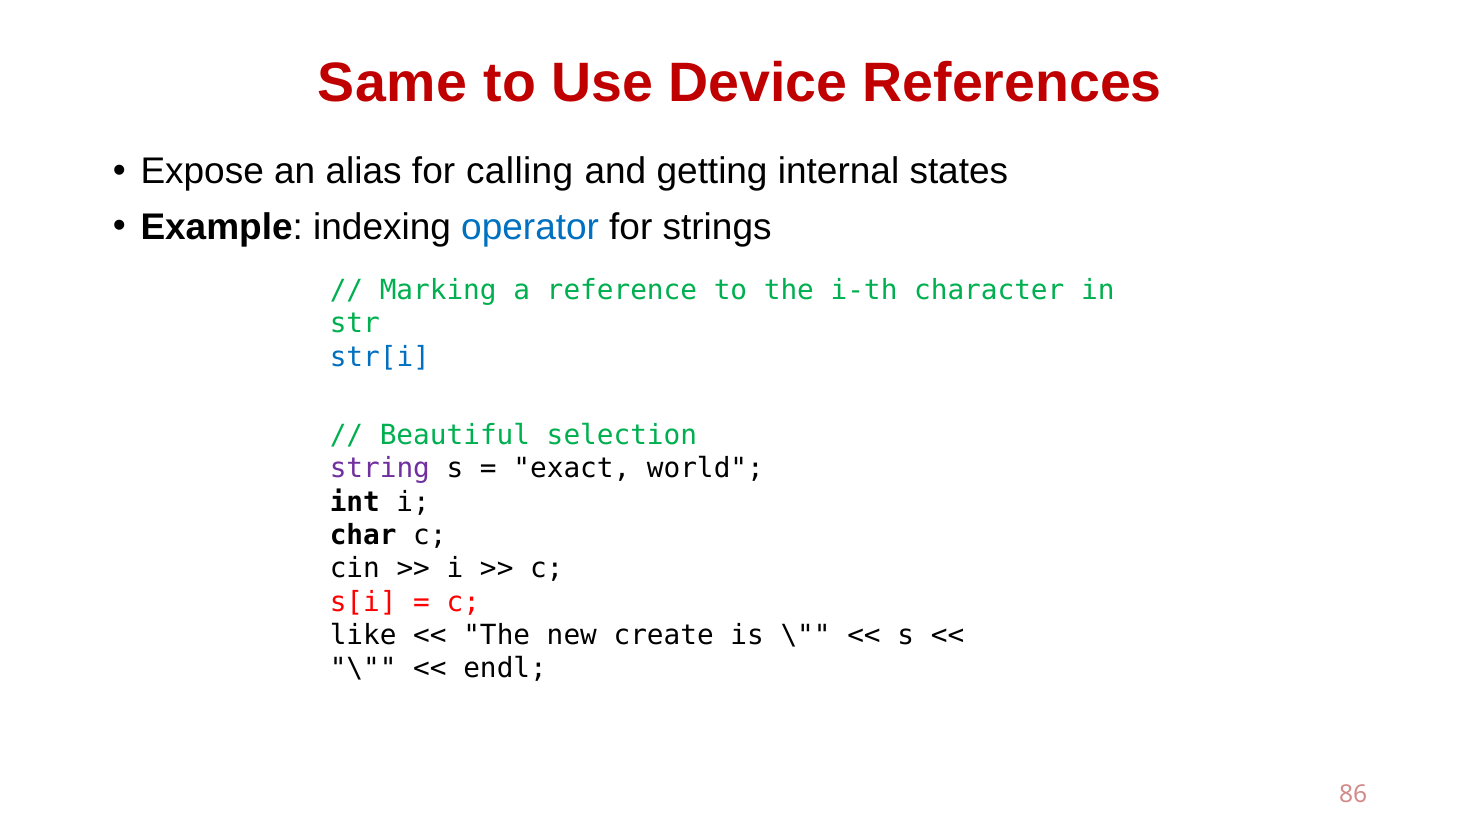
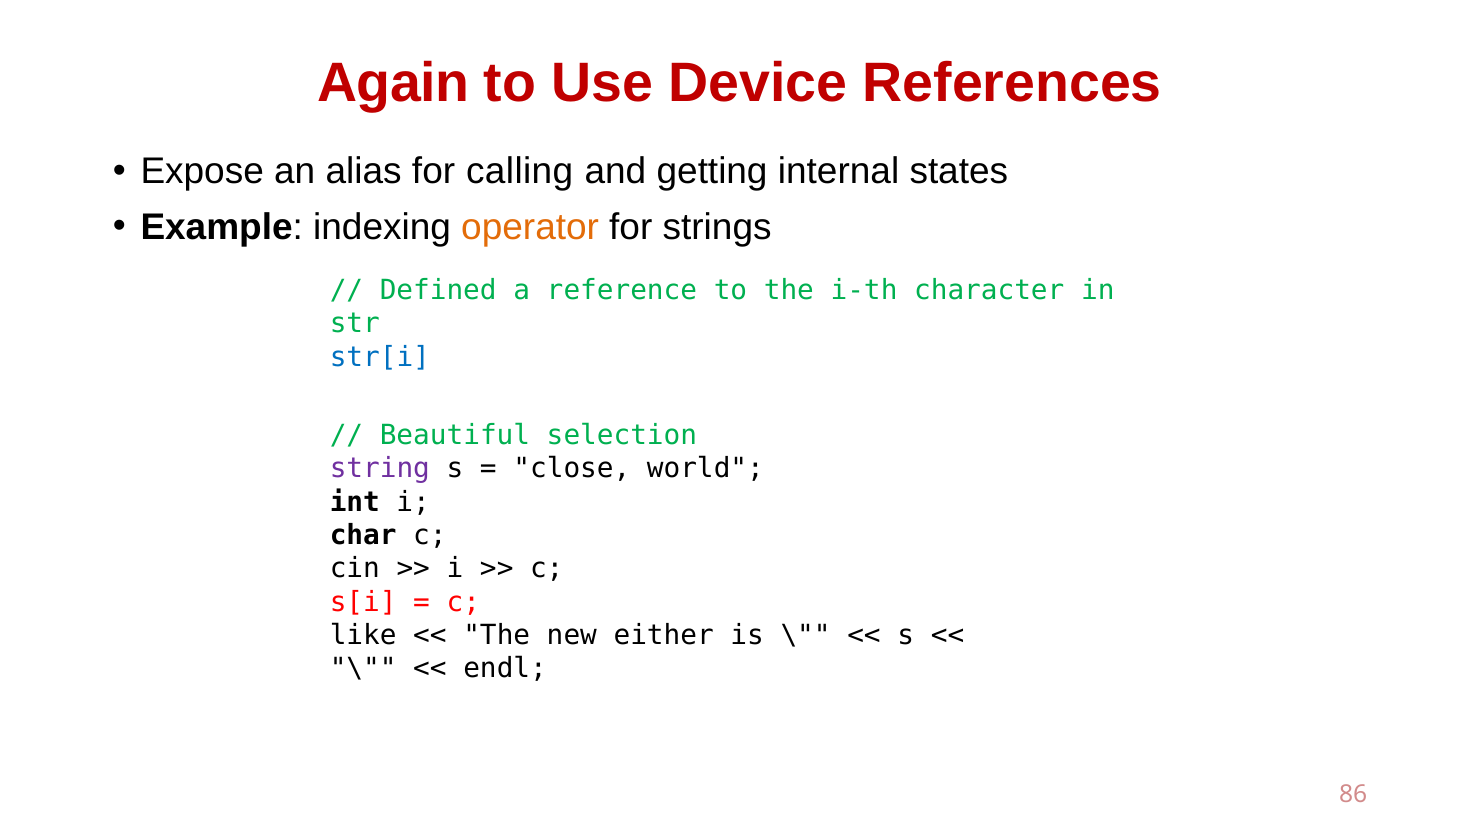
Same: Same -> Again (393, 83)
operator colour: blue -> orange (530, 227)
Marking: Marking -> Defined (438, 290)
exact: exact -> close (572, 468)
create: create -> either (664, 635)
